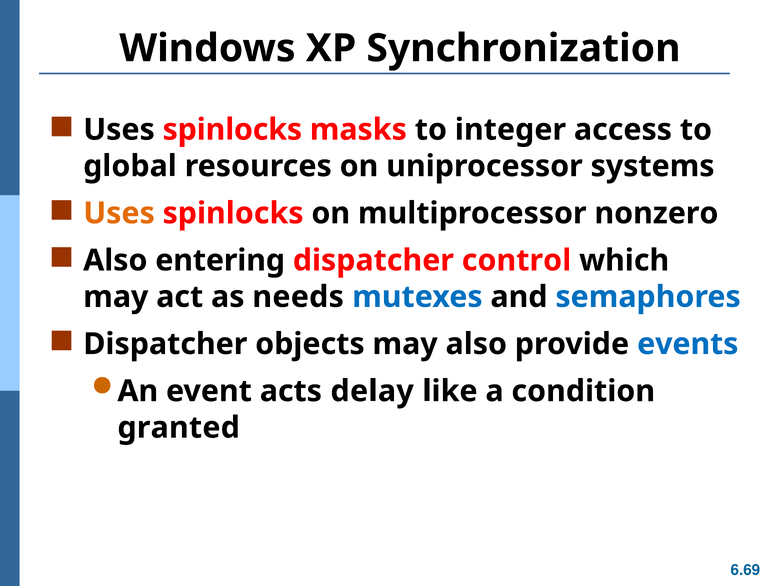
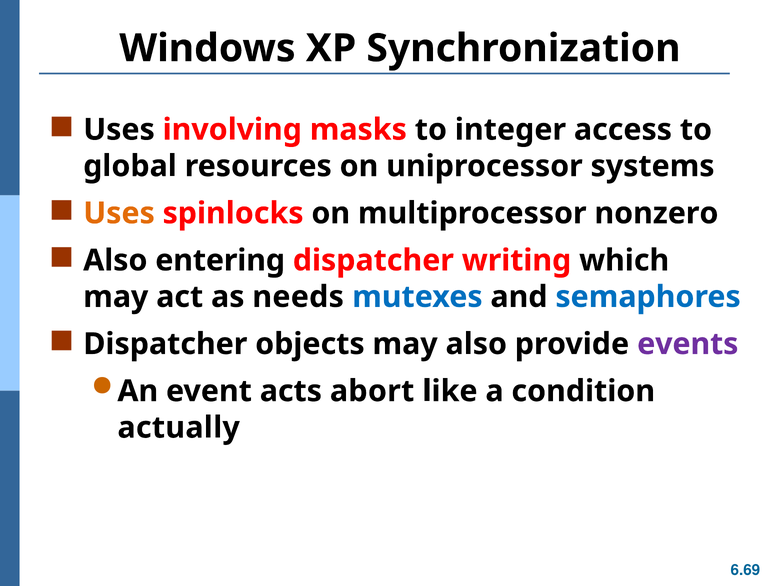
spinlocks: spinlocks -> involving (232, 130)
control: control -> writing (517, 261)
events colour: blue -> purple (688, 344)
delay: delay -> abort (372, 391)
granted: granted -> actually (179, 428)
